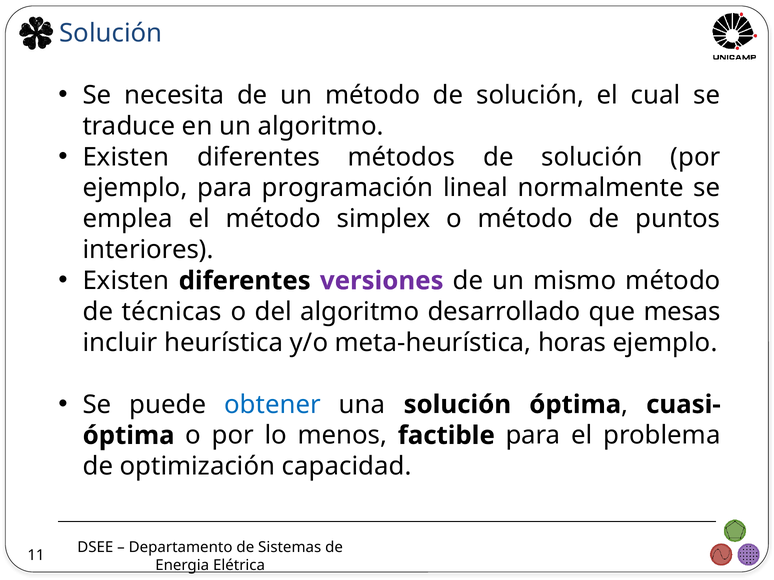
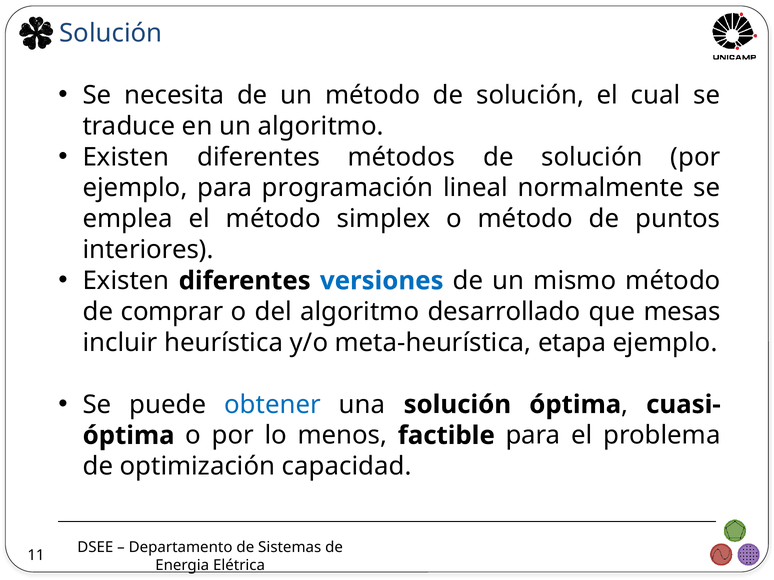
versiones colour: purple -> blue (382, 281)
técnicas: técnicas -> comprar (172, 312)
horas: horas -> etapa (572, 343)
